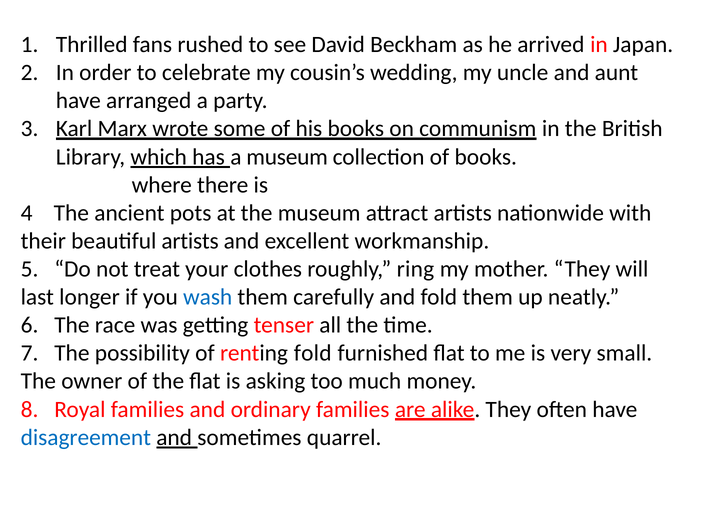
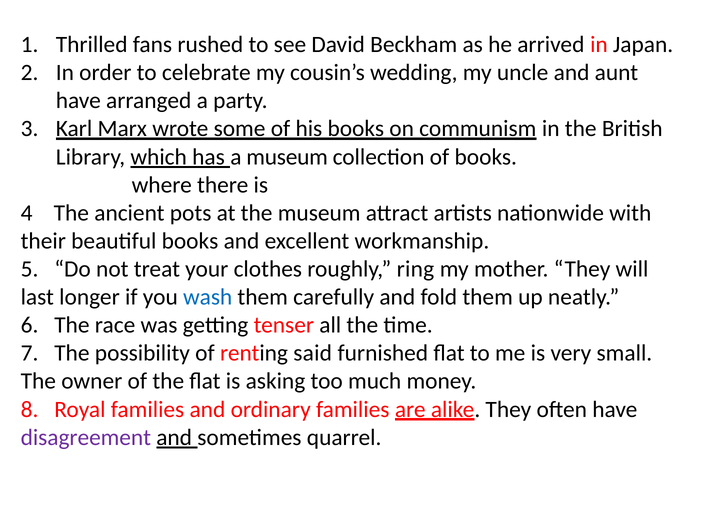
beautiful artists: artists -> books (190, 241)
renting fold: fold -> said (313, 354)
disagreement colour: blue -> purple (86, 438)
